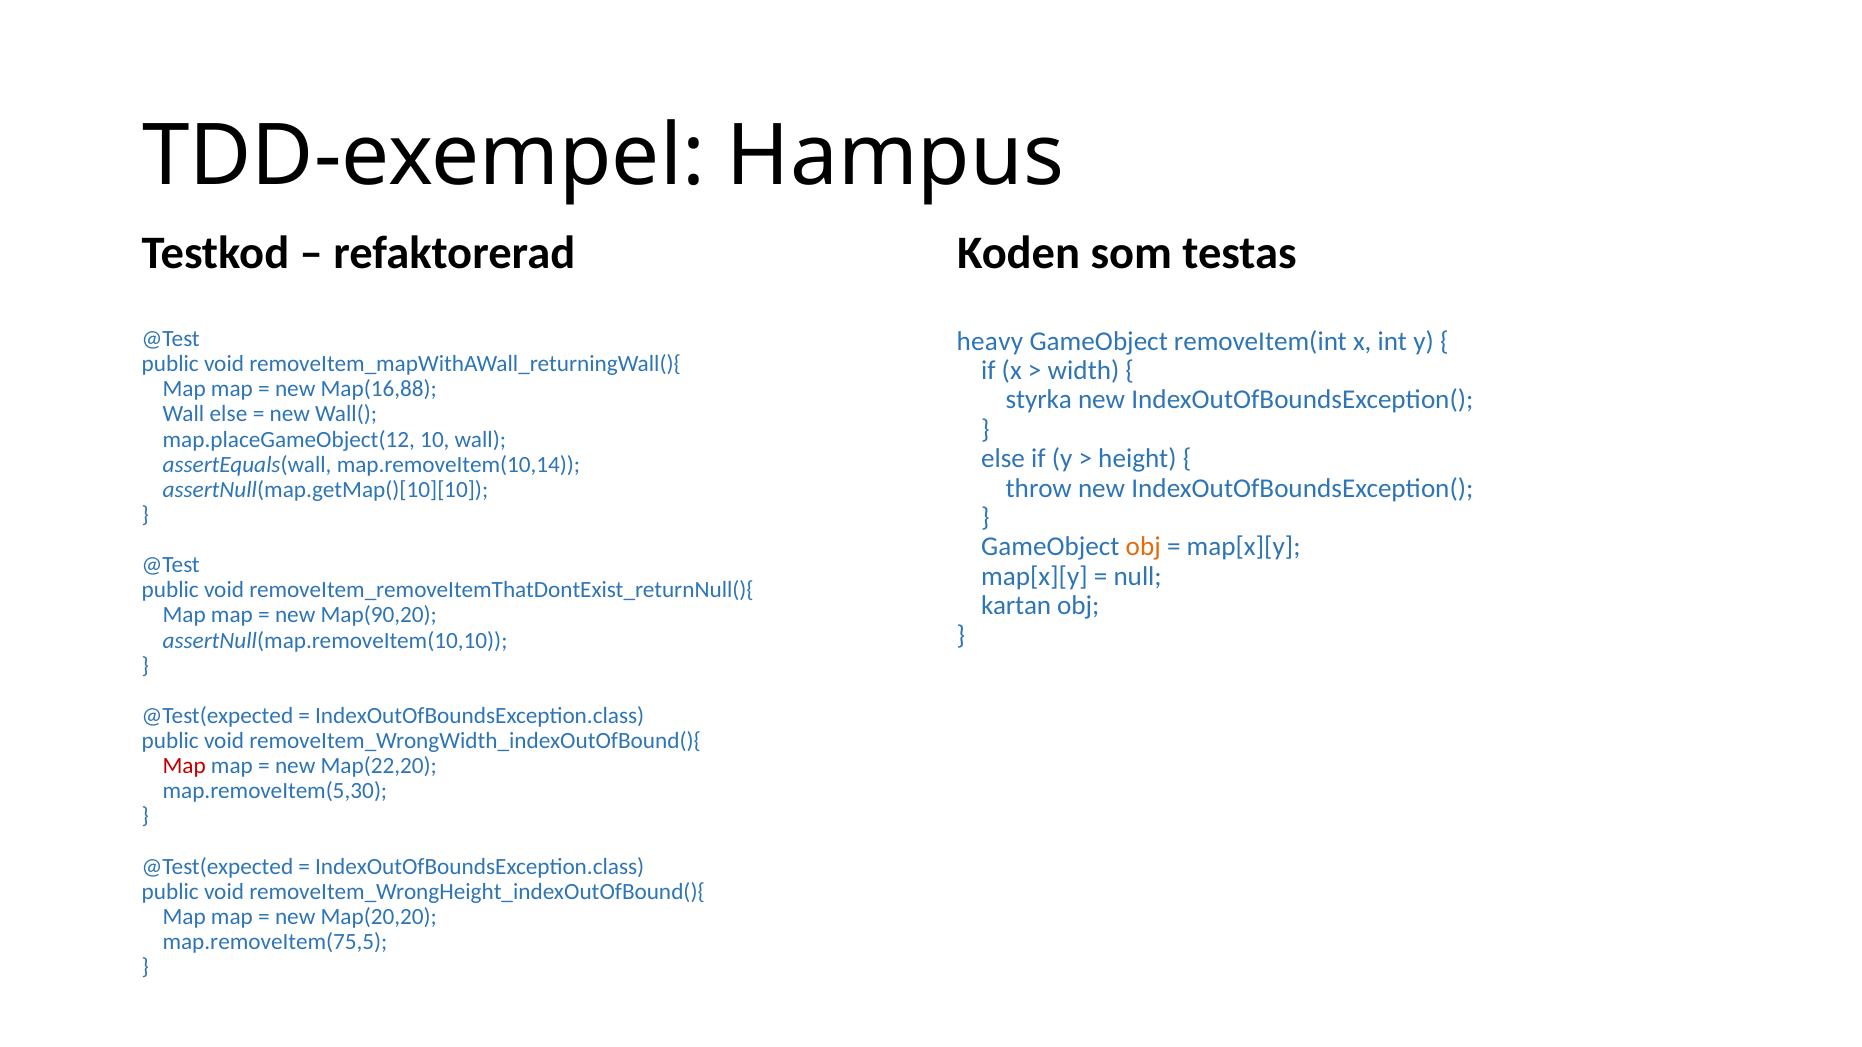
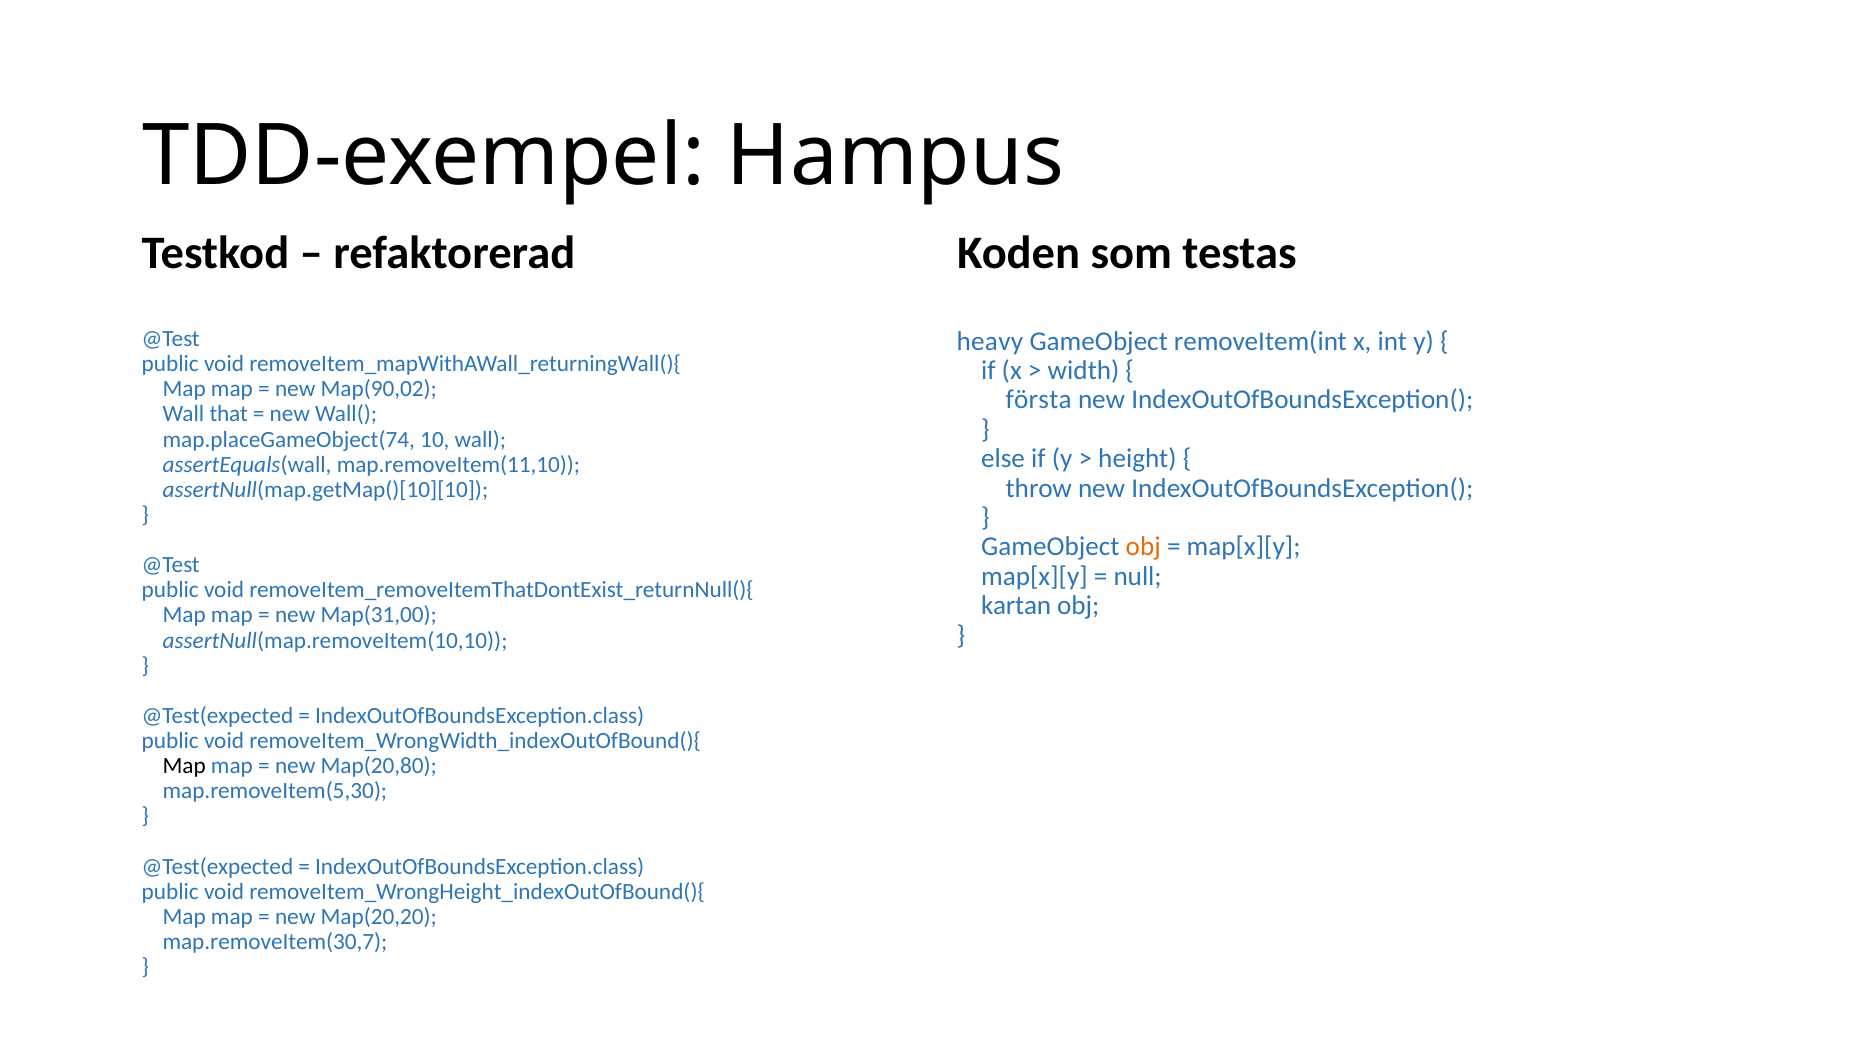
Map(16,88: Map(16,88 -> Map(90,02 (379, 389)
styrka: styrka -> första (1039, 400)
Wall else: else -> that (229, 414)
map.placeGameObject(12: map.placeGameObject(12 -> map.placeGameObject(74 (289, 440)
map.removeItem(10,14: map.removeItem(10,14 -> map.removeItem(11,10 (458, 465)
Map(90,20: Map(90,20 -> Map(31,00 (379, 615)
Map colour: red -> black (184, 766)
Map(22,20: Map(22,20 -> Map(20,80 (379, 766)
map.removeItem(75,5: map.removeItem(75,5 -> map.removeItem(30,7 (275, 942)
